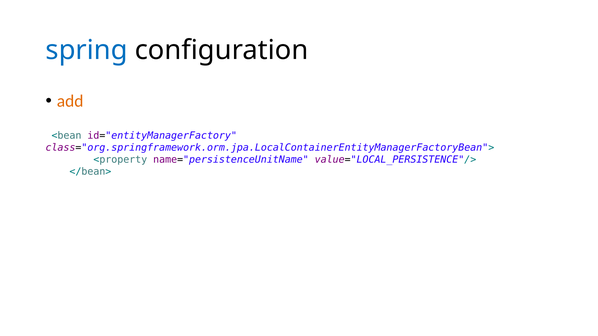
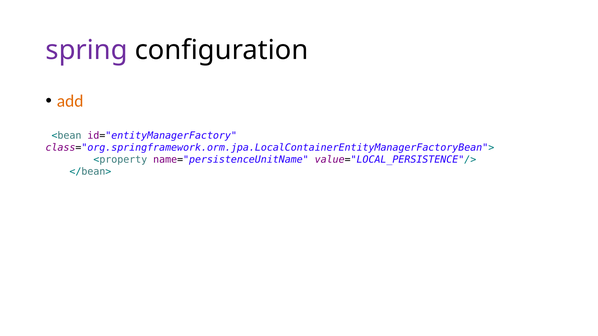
spring colour: blue -> purple (87, 50)
